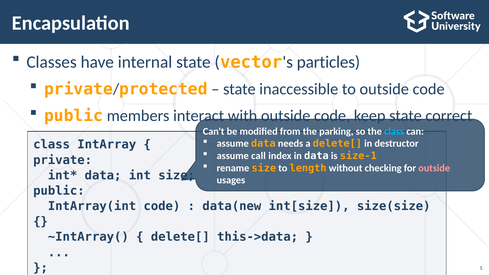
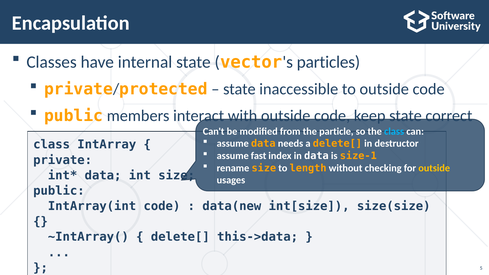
parking: parking -> particle (336, 131)
call: call -> fast (259, 156)
outside colour: pink -> yellow (434, 168)
